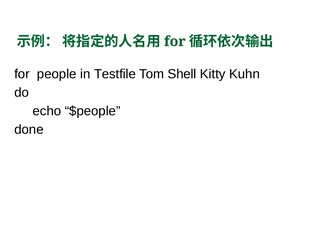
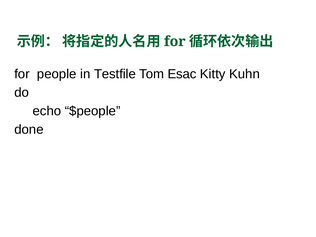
Shell: Shell -> Esac (182, 74)
